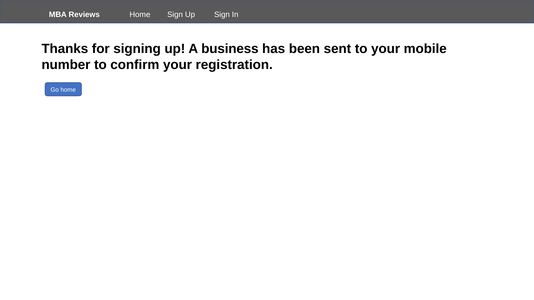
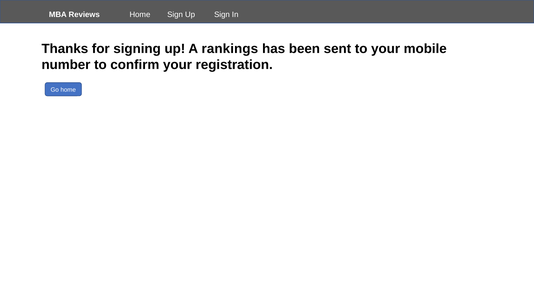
business: business -> rankings (230, 49)
